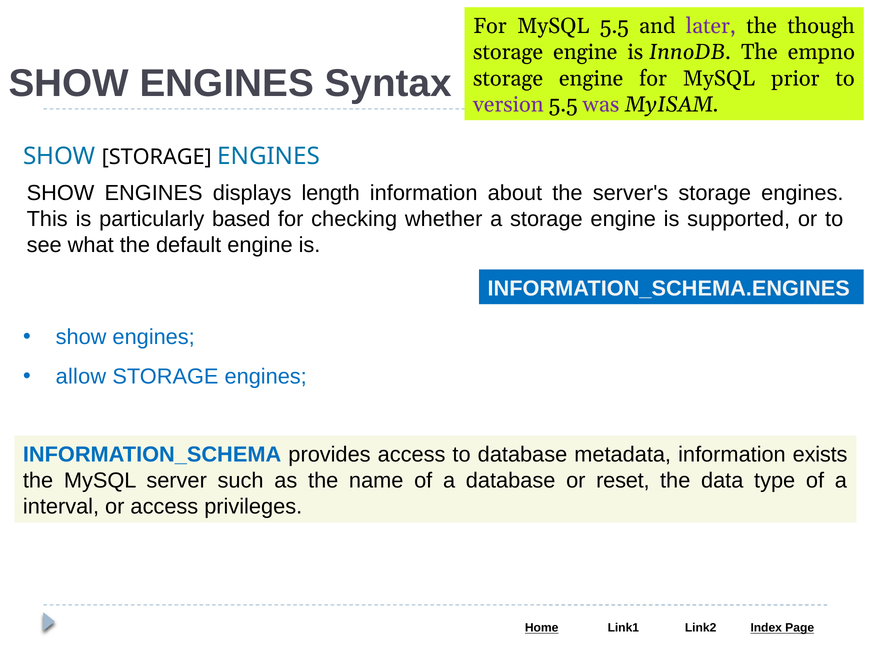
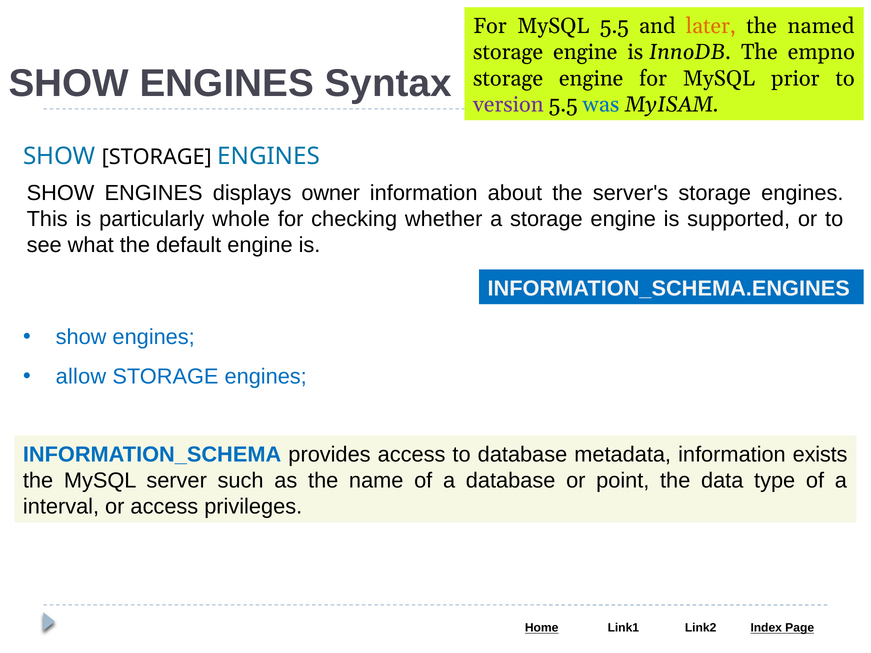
later colour: purple -> orange (711, 26)
though: though -> named (821, 26)
was colour: purple -> blue (601, 105)
length: length -> owner (331, 193)
based: based -> whole (241, 219)
reset: reset -> point (623, 481)
